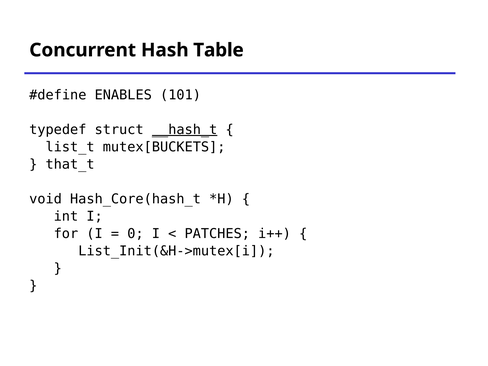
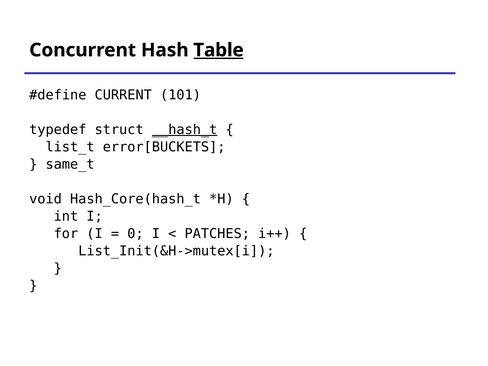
Table underline: none -> present (218, 50)
ENABLES: ENABLES -> CURRENT (123, 95)
mutex[BUCKETS: mutex[BUCKETS -> error[BUCKETS (164, 147)
that_t: that_t -> same_t (70, 164)
